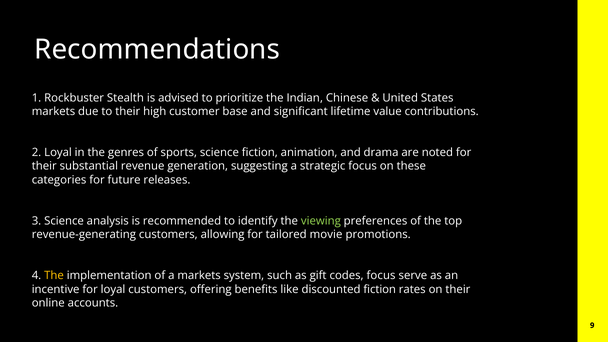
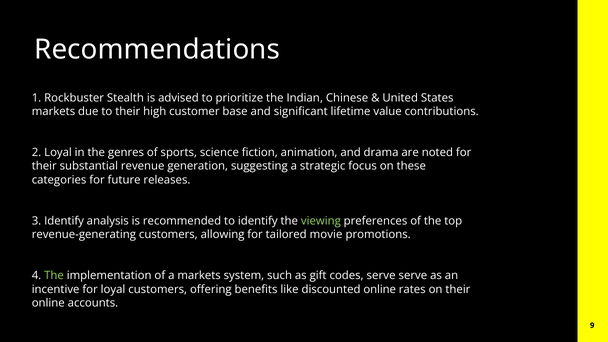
3 Science: Science -> Identify (64, 221)
The colour: yellow -> light green (54, 276)
codes focus: focus -> serve (381, 276)
discounted fiction: fiction -> online (380, 289)
